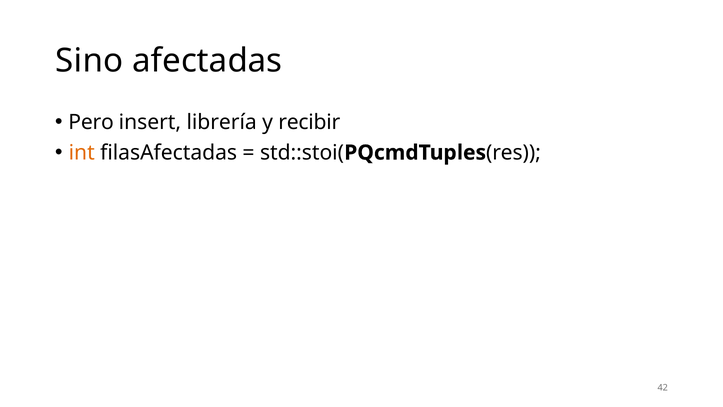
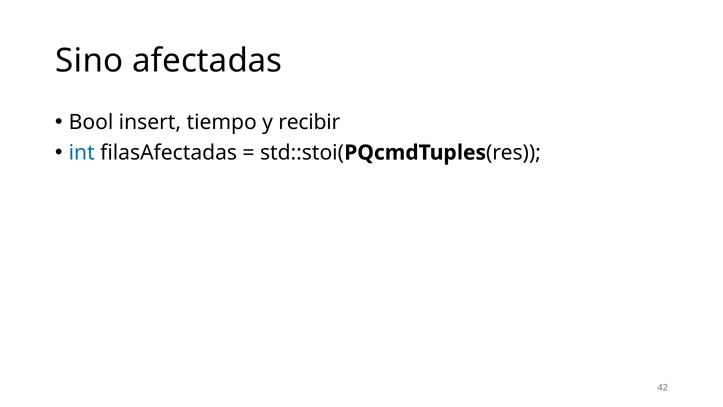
Pero: Pero -> Bool (91, 122)
librería: librería -> tiempo (222, 122)
int colour: orange -> blue (82, 153)
